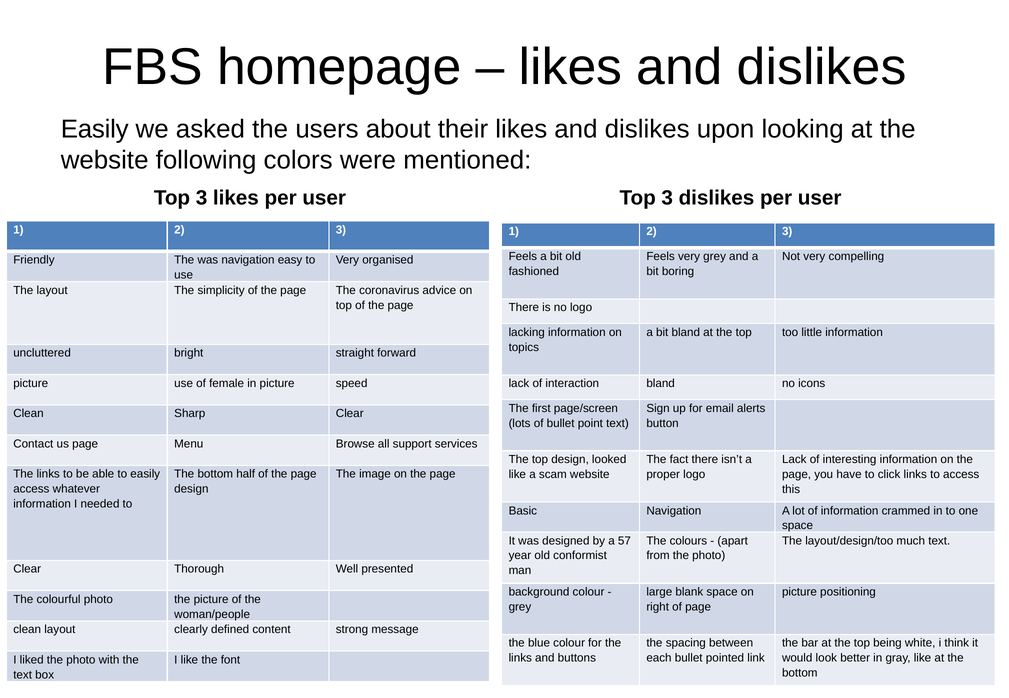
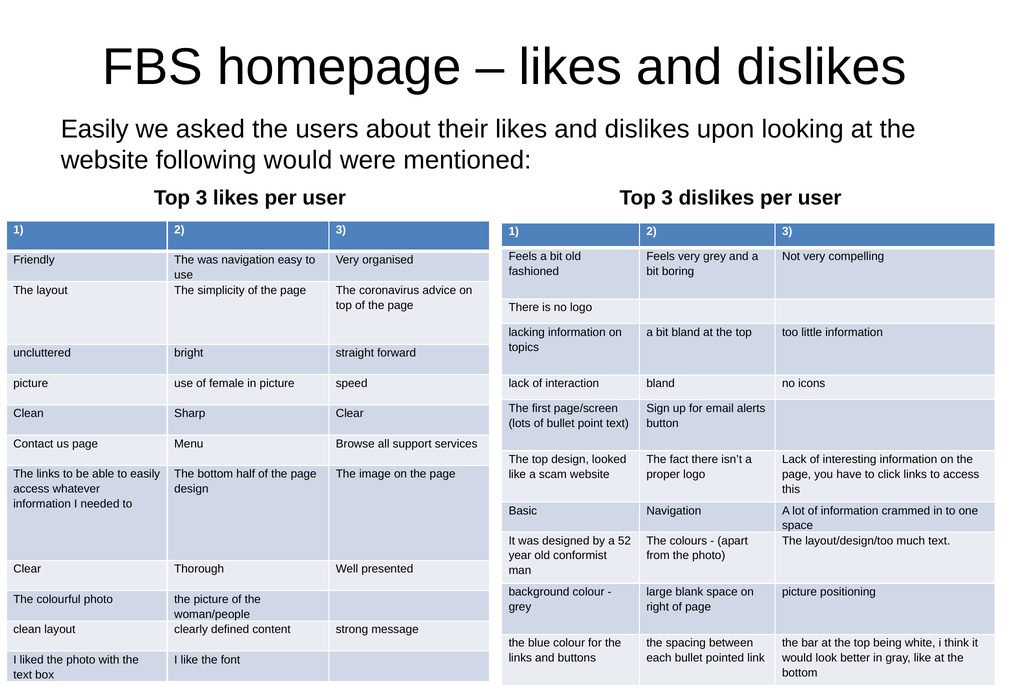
following colors: colors -> would (298, 160)
57: 57 -> 52 (624, 541)
